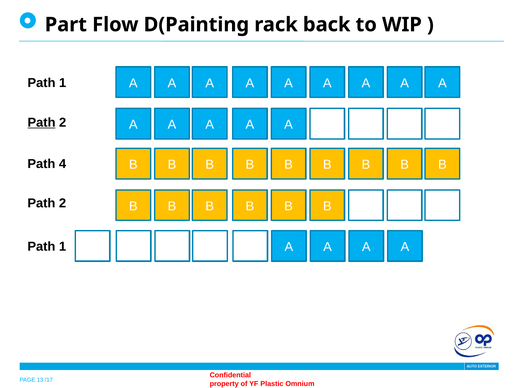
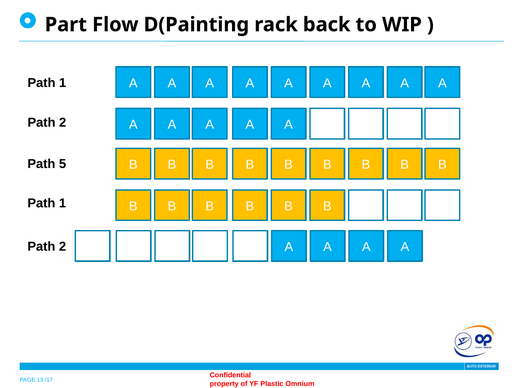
Path underline: present -> none (42, 122)
4: 4 -> 5 (63, 164)
2: 2 -> 1 (63, 203)
1: 1 -> 2 (63, 247)
